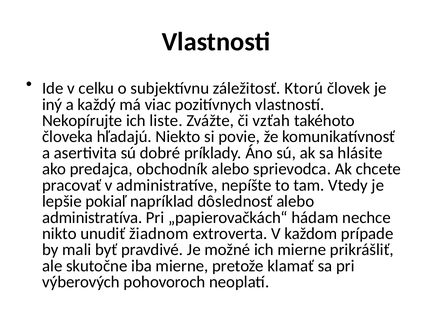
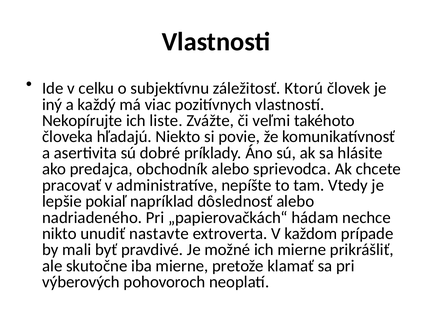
vzťah: vzťah -> veľmi (271, 121)
administratíva: administratíva -> nadriadeného (92, 217)
žiadnom: žiadnom -> nastavte (159, 234)
